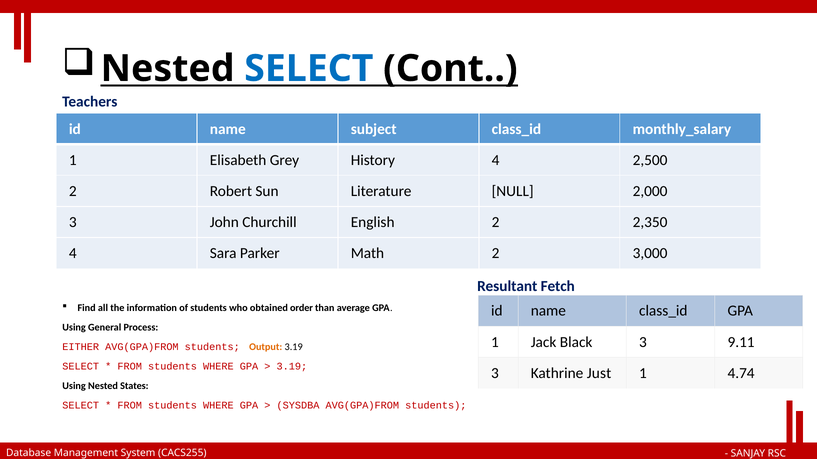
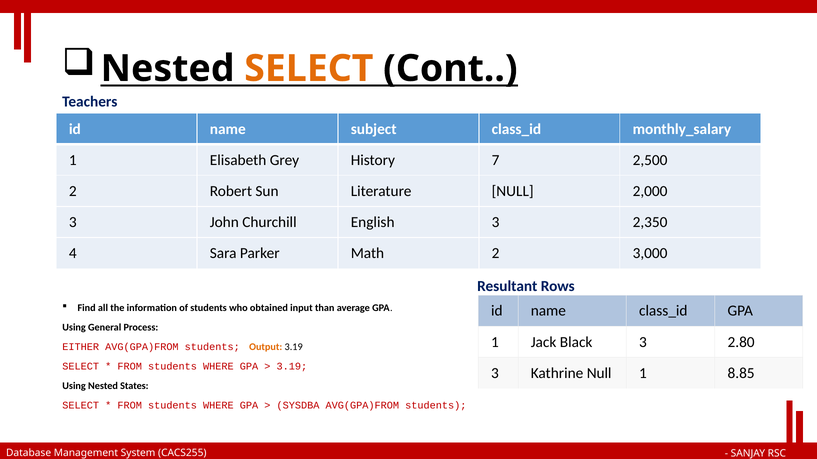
SELECT colour: blue -> orange (309, 69)
History 4: 4 -> 7 (496, 160)
English 2: 2 -> 3 (496, 223)
Fetch: Fetch -> Rows (558, 286)
order: order -> input (301, 308)
9.11: 9.11 -> 2.80 (741, 342)
Kathrine Just: Just -> Null (599, 374)
4.74: 4.74 -> 8.85 (741, 374)
